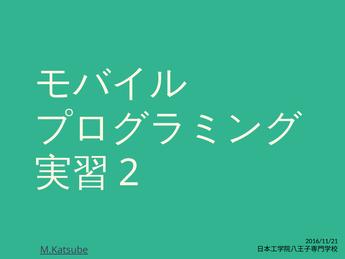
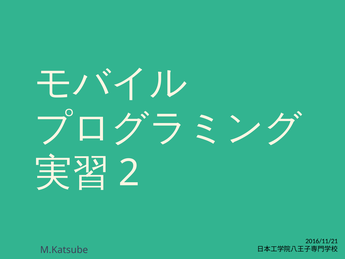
M.Katsube underline: present -> none (64, 250)
